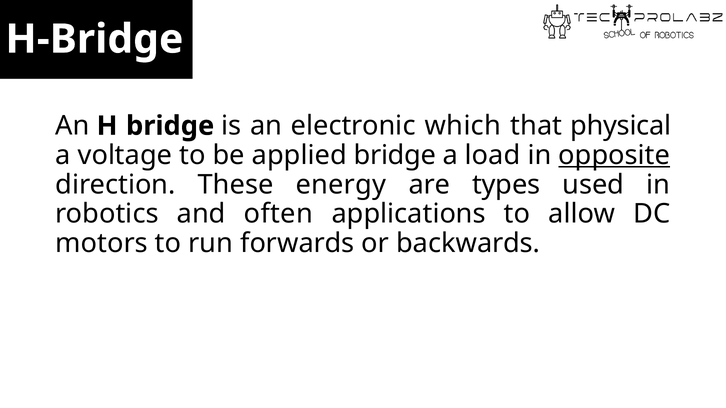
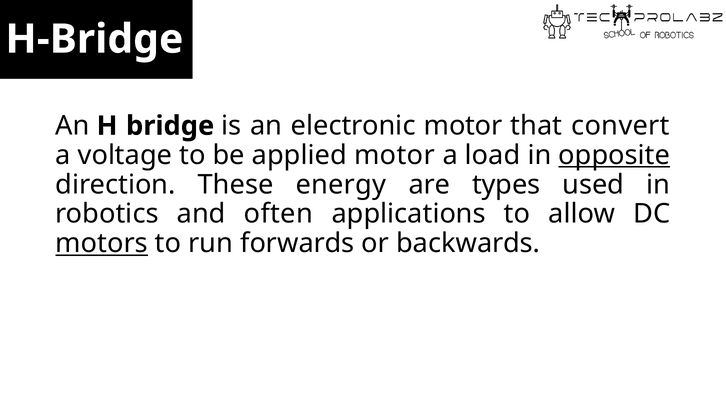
electronic which: which -> motor (463, 126)
physical: physical -> convert (620, 126)
applied bridge: bridge -> motor (395, 155)
motors underline: none -> present (102, 244)
